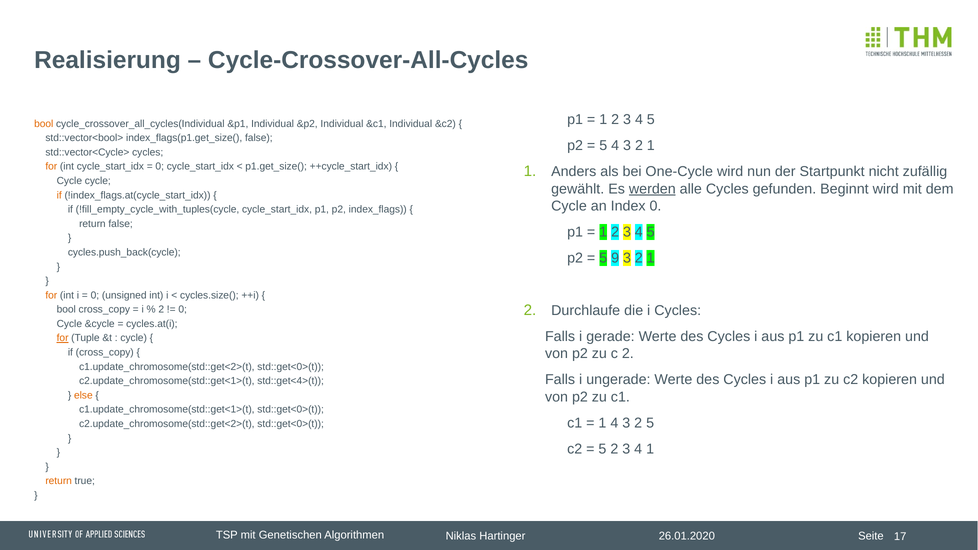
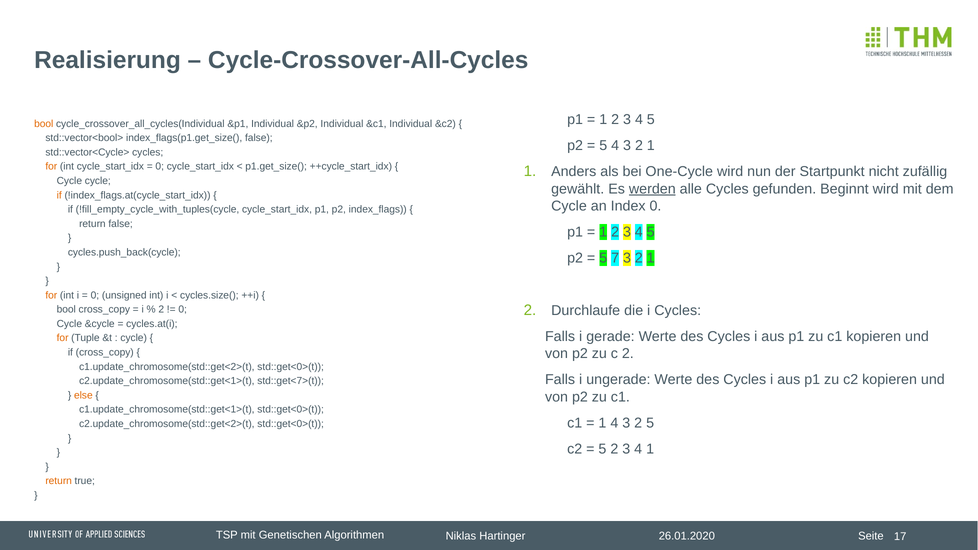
9: 9 -> 7 (615, 258)
for underline: present -> none (63, 338)
std::get<4>(t: std::get<4>(t -> std::get<7>(t (291, 381)
